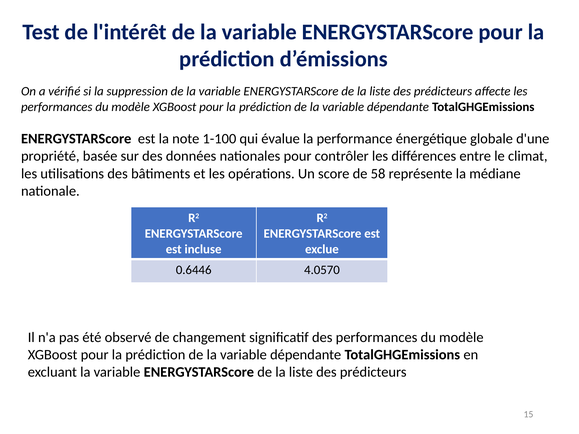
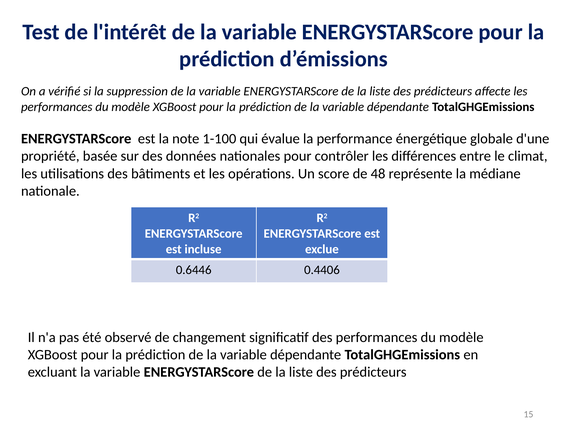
58: 58 -> 48 (378, 174)
4.0570: 4.0570 -> 0.4406 (322, 270)
